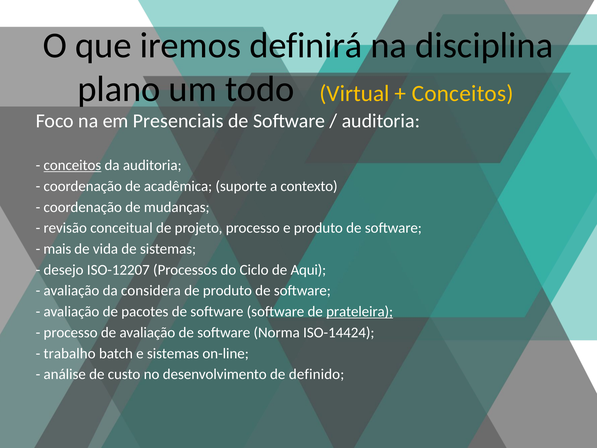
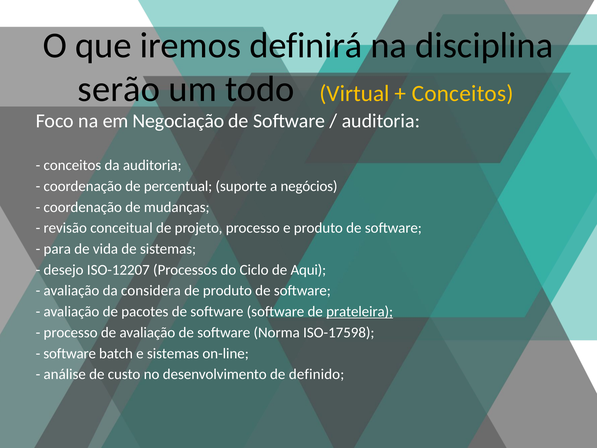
plano: plano -> serão (119, 89)
Presenciais: Presenciais -> Negociação (178, 121)
conceitos underline: present -> none (72, 165)
acadêmica: acadêmica -> percentual (178, 186)
contexto: contexto -> negócios (309, 186)
mais: mais -> para (57, 249)
ISO-14424: ISO-14424 -> ISO-17598 (339, 332)
trabalho: trabalho -> software (70, 353)
